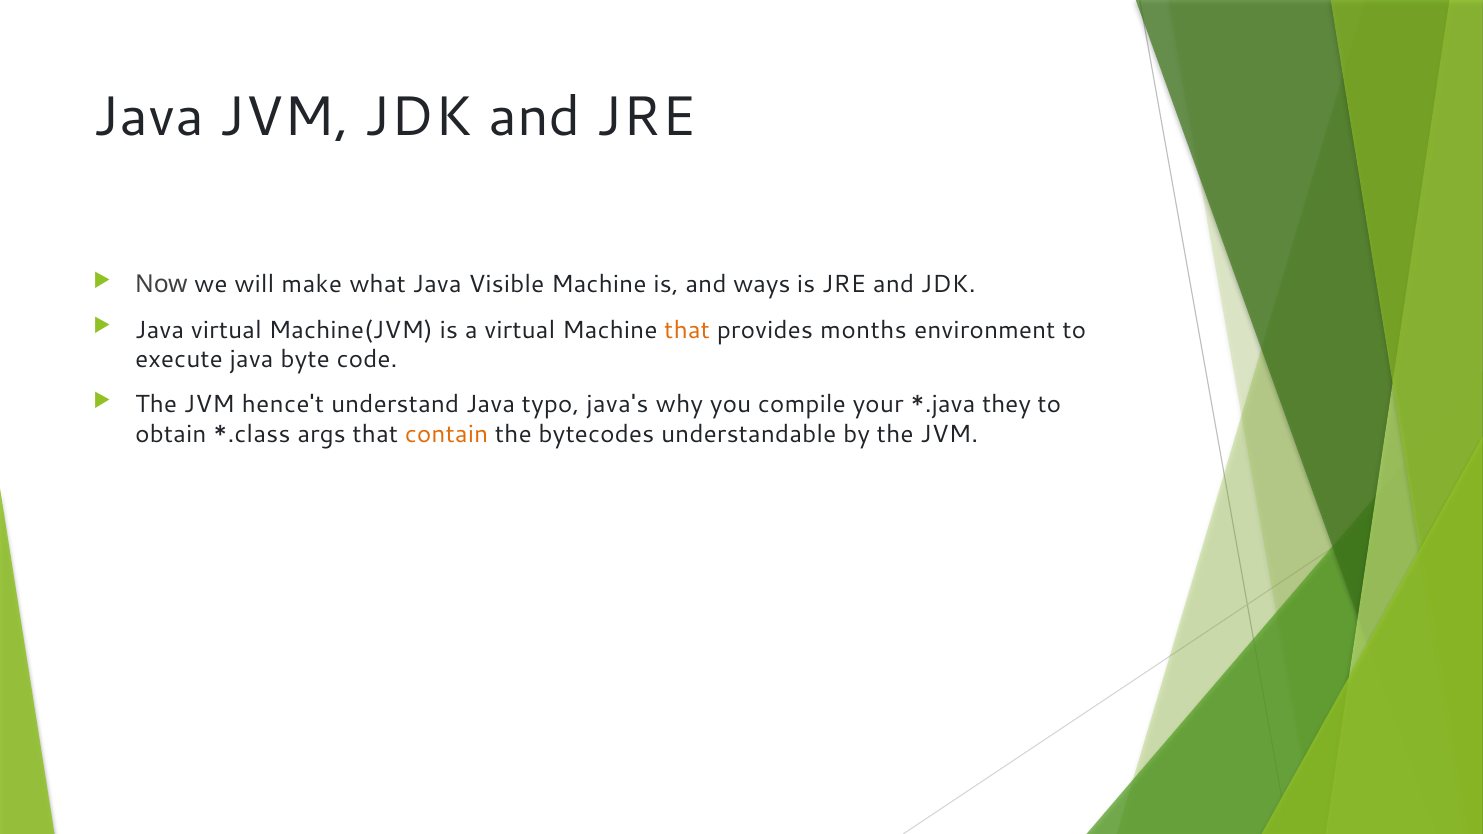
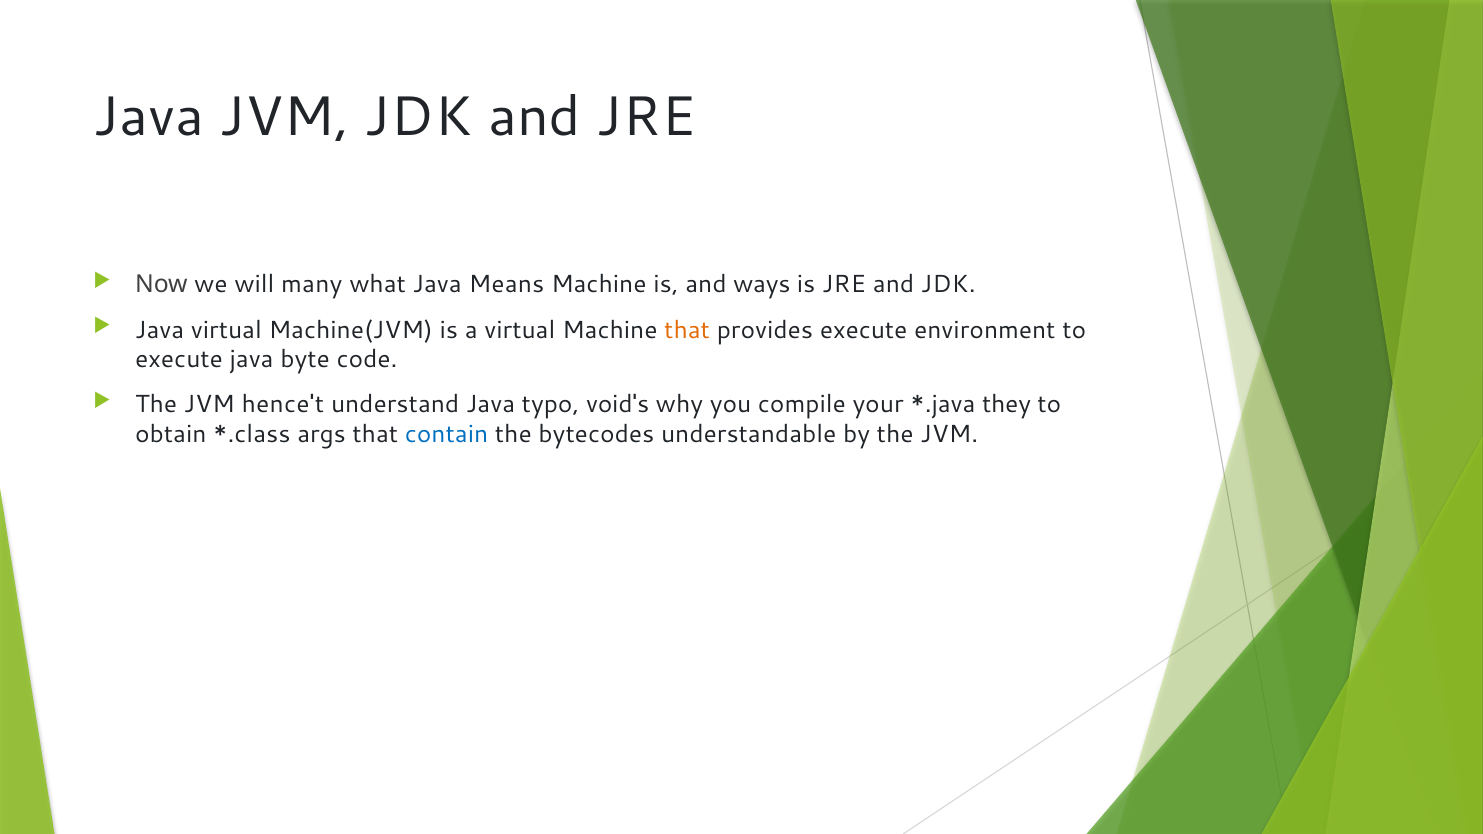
make: make -> many (312, 285)
Visible: Visible -> Means (506, 285)
provides months: months -> execute (864, 330)
java's: java's -> void's (618, 405)
contain colour: orange -> blue (447, 434)
